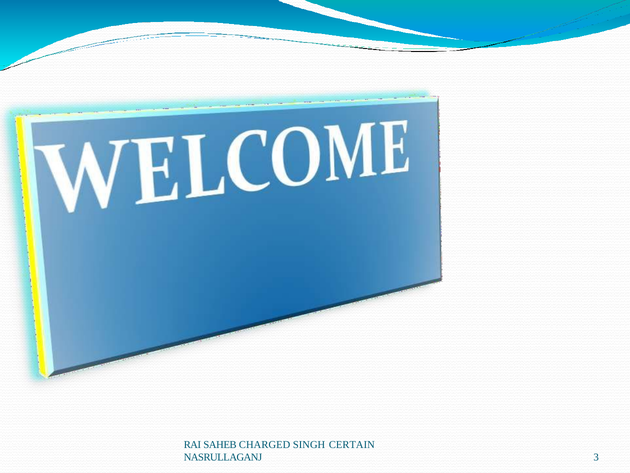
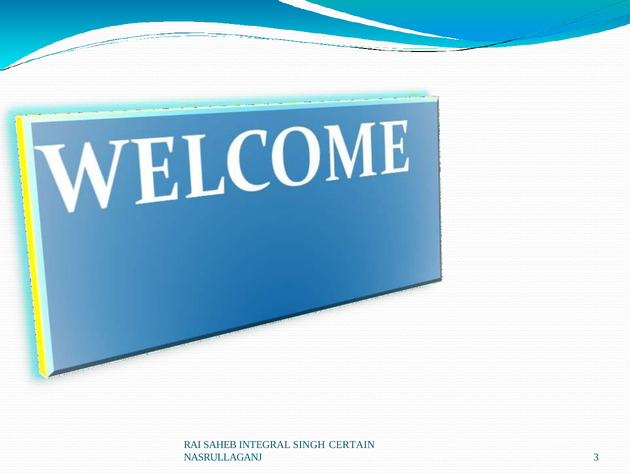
CHARGED: CHARGED -> INTEGRAL (265, 444)
